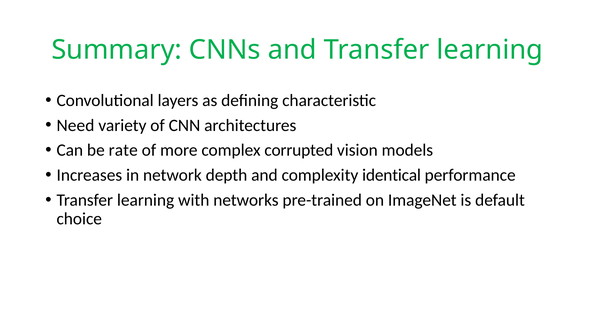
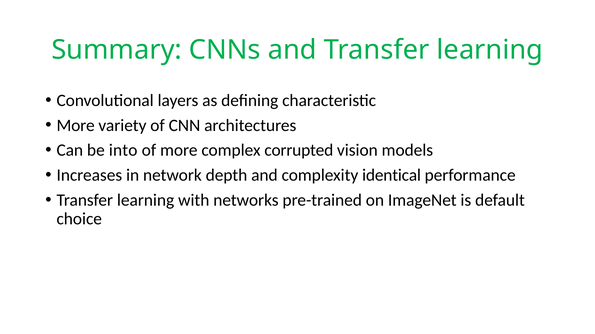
Need: Need -> More (76, 126)
rate: rate -> into (123, 150)
